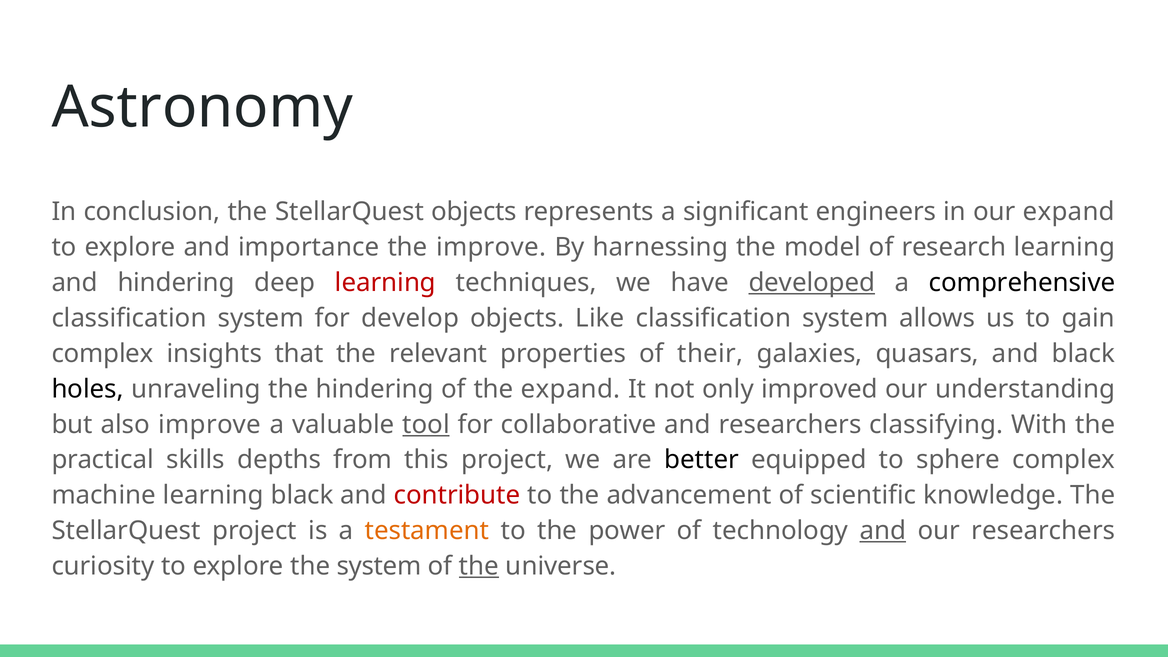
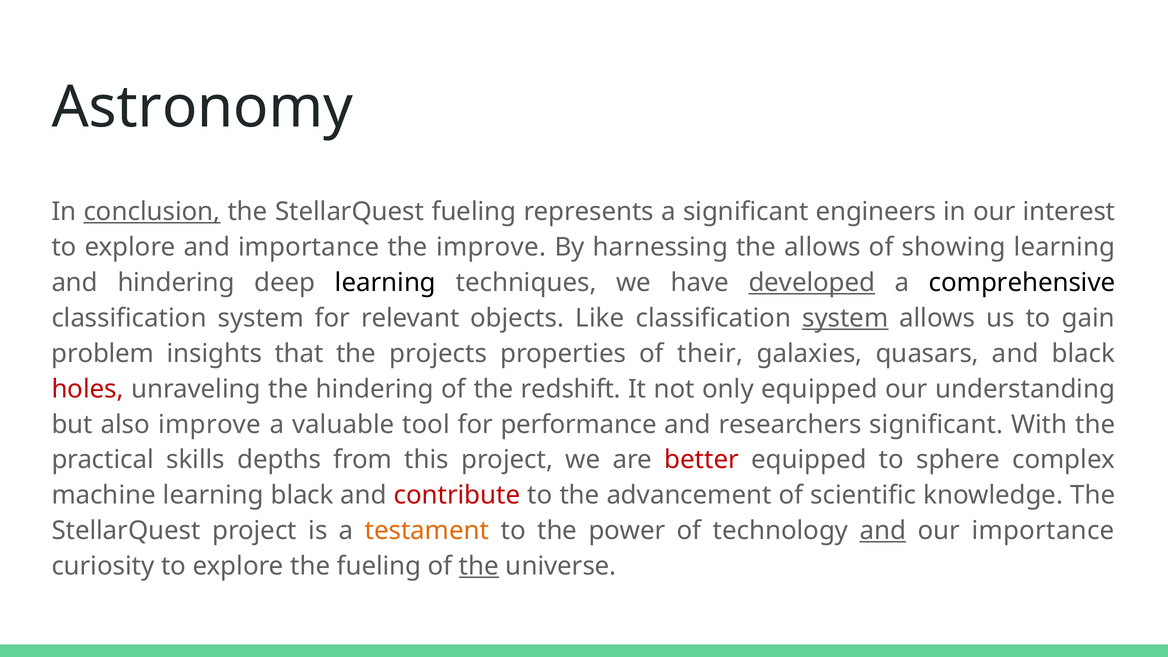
conclusion underline: none -> present (152, 212)
StellarQuest objects: objects -> fueling (474, 212)
our expand: expand -> interest (1069, 212)
the model: model -> allows (823, 247)
research: research -> showing (954, 247)
learning colour: red -> black (385, 283)
develop: develop -> relevant (410, 318)
system underline: none -> present (845, 318)
complex: complex -> problem (103, 354)
relevant: relevant -> projects (438, 354)
holes colour: black -> red (88, 389)
the expand: expand -> redshift (571, 389)
only improved: improved -> equipped (819, 389)
tool underline: present -> none (426, 424)
collaborative: collaborative -> performance (579, 424)
researchers classifying: classifying -> significant (936, 424)
better colour: black -> red (702, 460)
our researchers: researchers -> importance (1043, 531)
the system: system -> fueling (379, 566)
